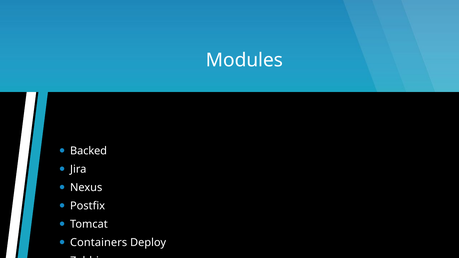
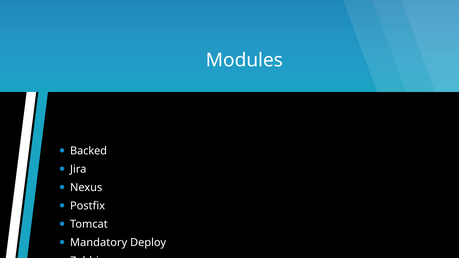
Containers: Containers -> Mandatory (99, 243)
